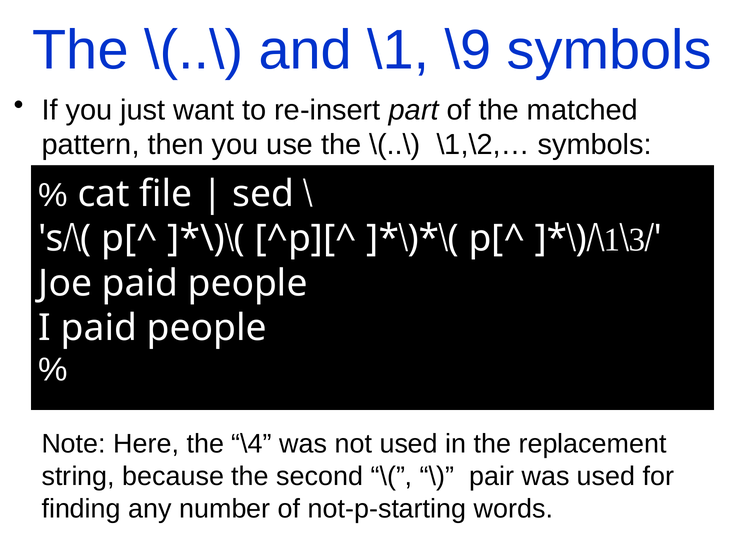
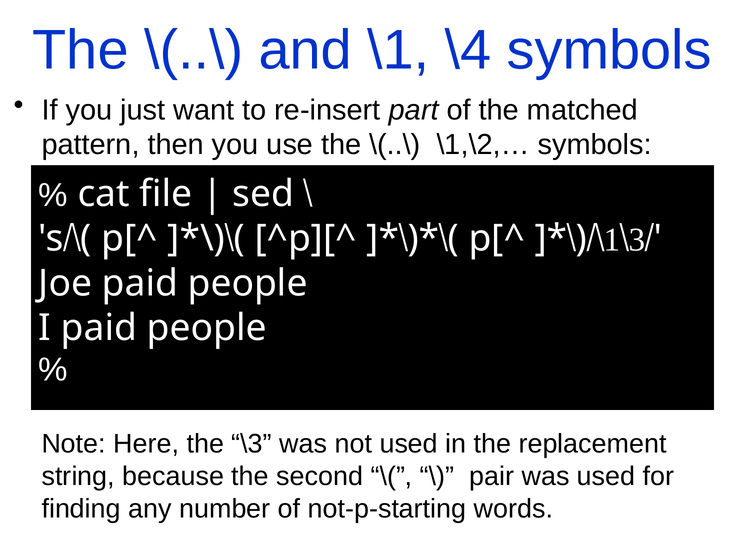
\9: \9 -> \4 (468, 50)
\4: \4 -> \3 (252, 444)
